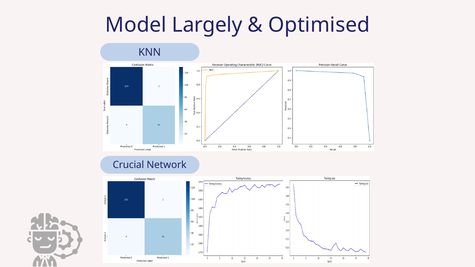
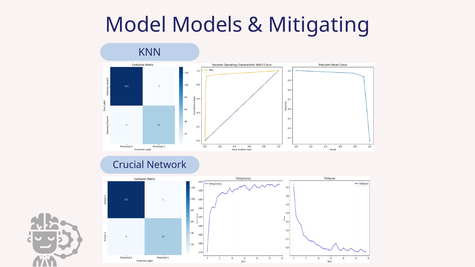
Largely: Largely -> Models (207, 25)
Optimised: Optimised -> Mitigating (319, 25)
